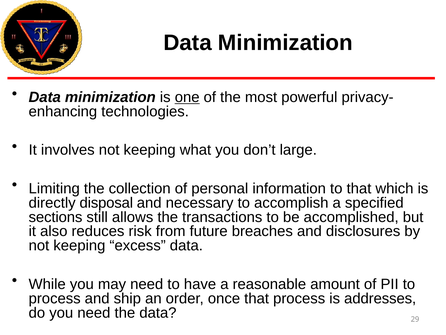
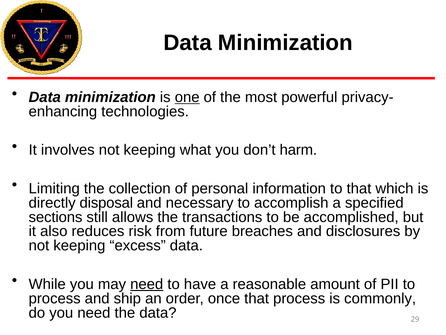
large: large -> harm (298, 150)
need underline: none -> present (147, 284)
addresses: addresses -> commonly (380, 298)
